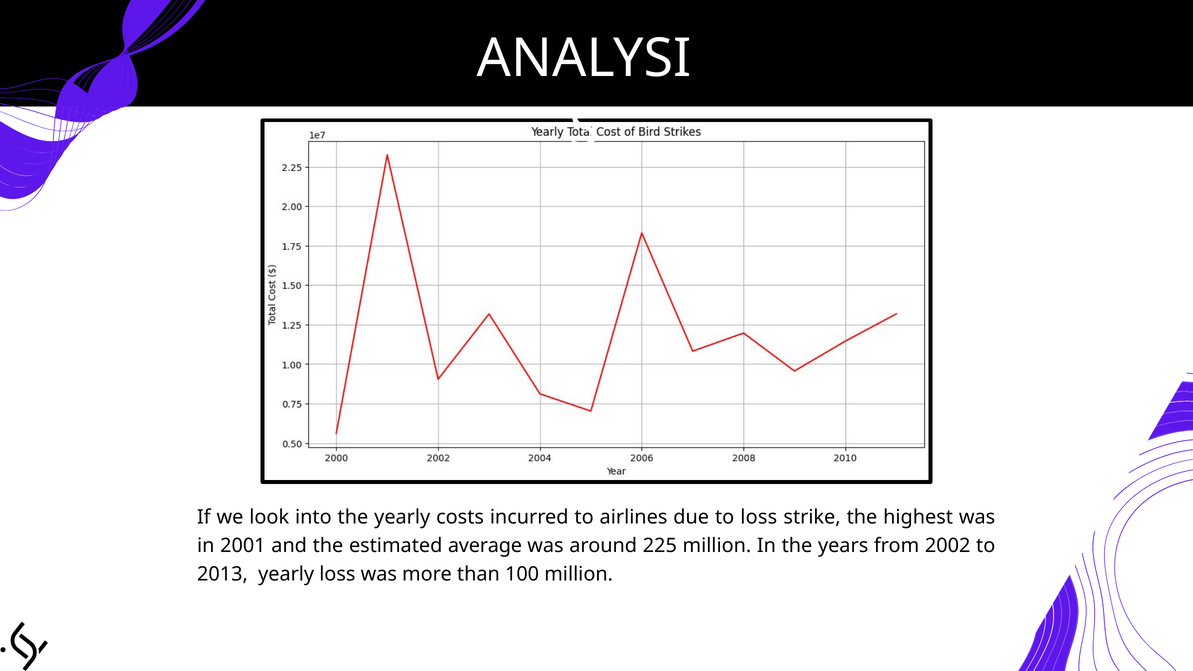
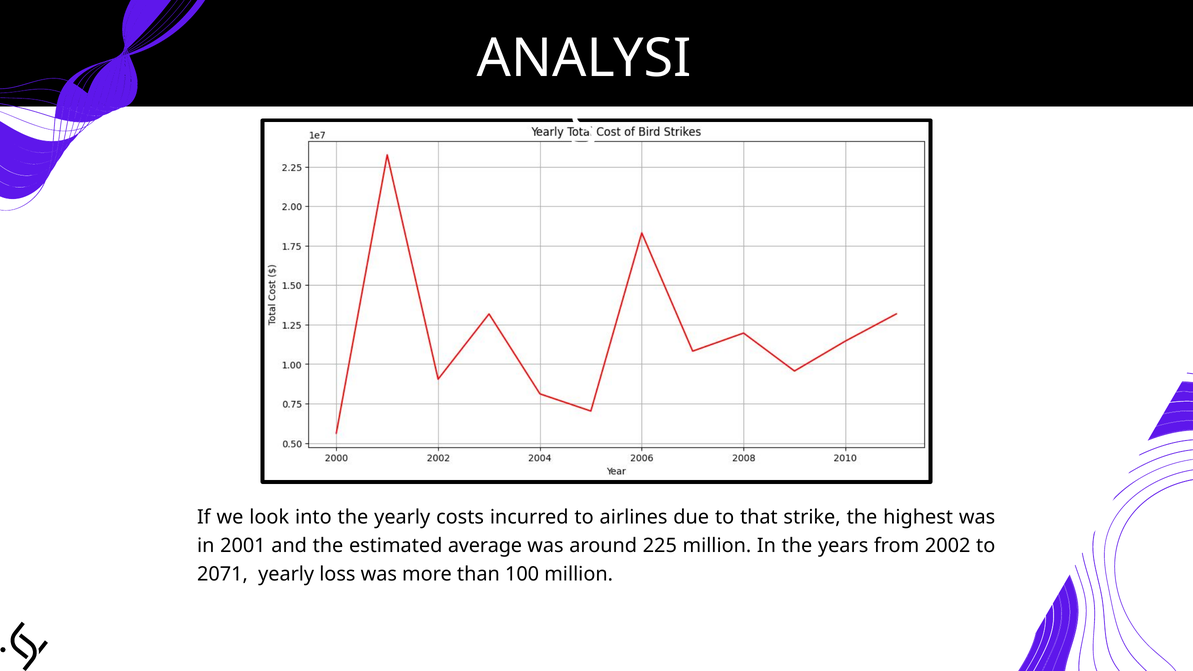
to loss: loss -> that (759, 517)
2013: 2013 -> 2071 (222, 574)
